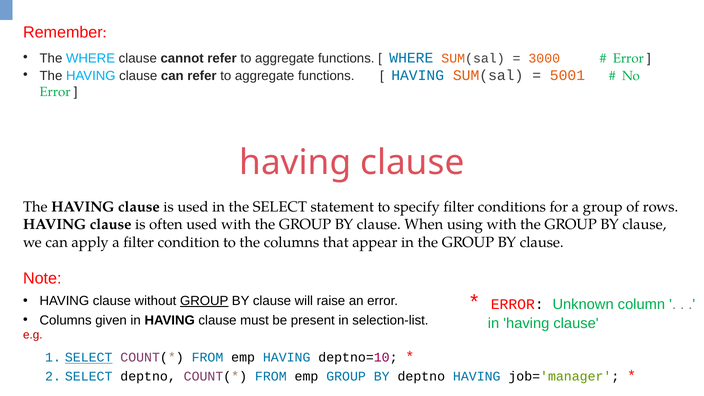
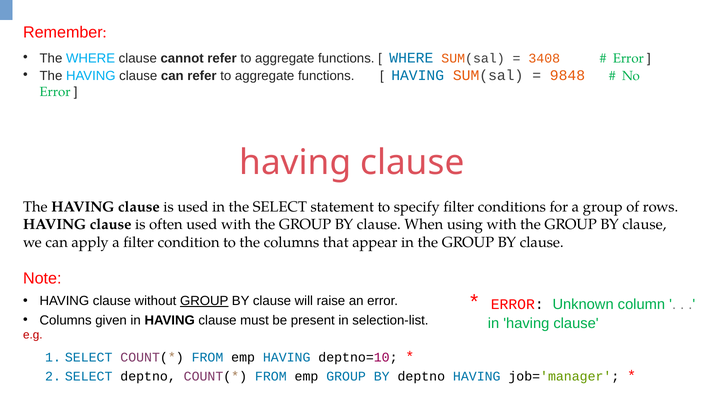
3000: 3000 -> 3408 (544, 58)
5001: 5001 -> 9848 (567, 75)
SELECT underline: present -> none (89, 357)
